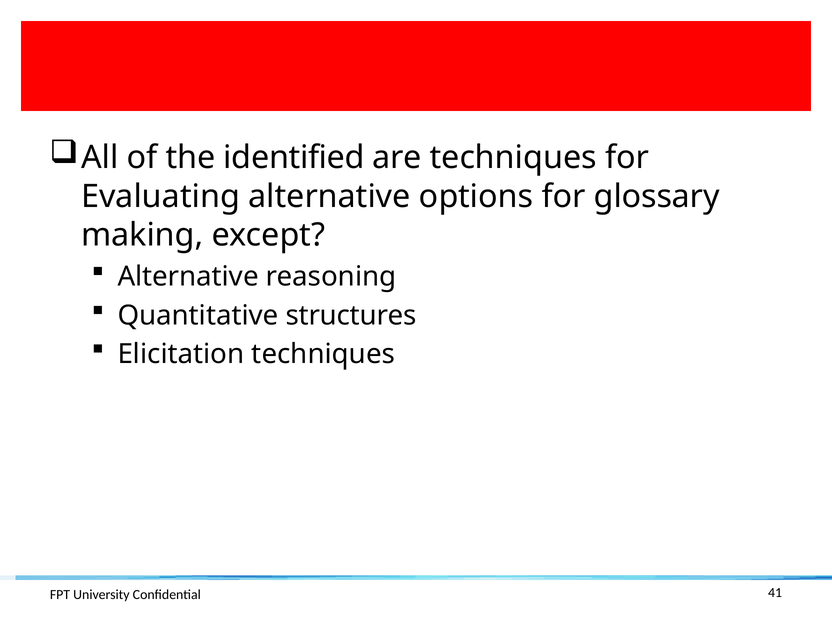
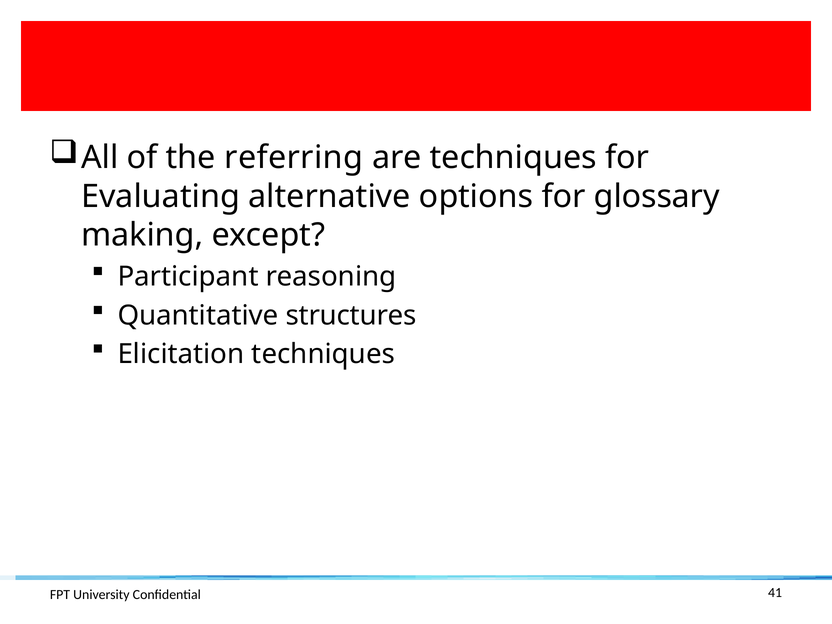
identified: identified -> referring (294, 158)
Alternative: Alternative -> Participant (188, 277)
